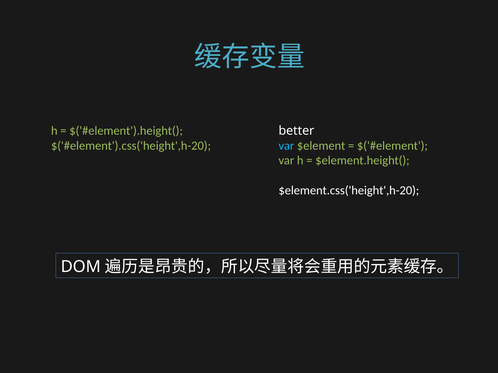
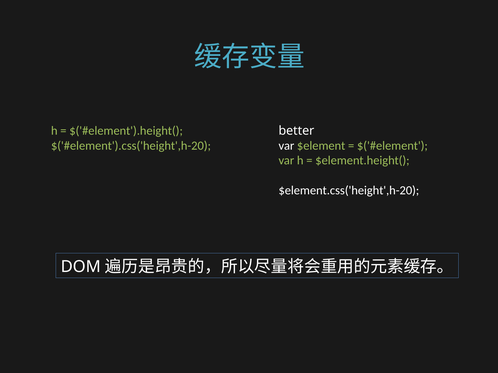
var colour: light blue -> white (286, 146)
